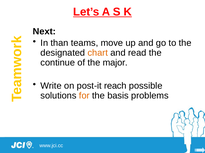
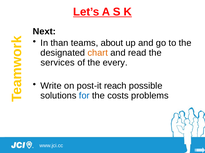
move: move -> about (112, 43)
continue: continue -> services (58, 63)
major: major -> every (115, 63)
for colour: orange -> blue (84, 96)
basis: basis -> costs (118, 96)
